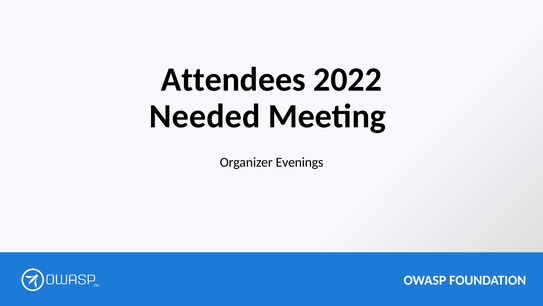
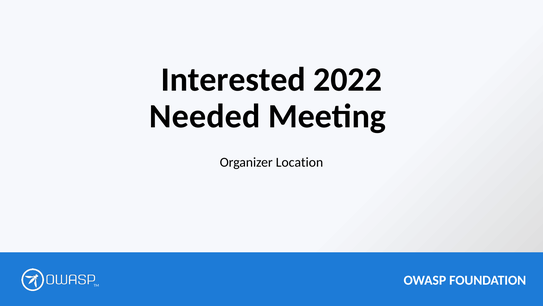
Attendees: Attendees -> Interested (233, 80)
Evenings: Evenings -> Location (299, 162)
